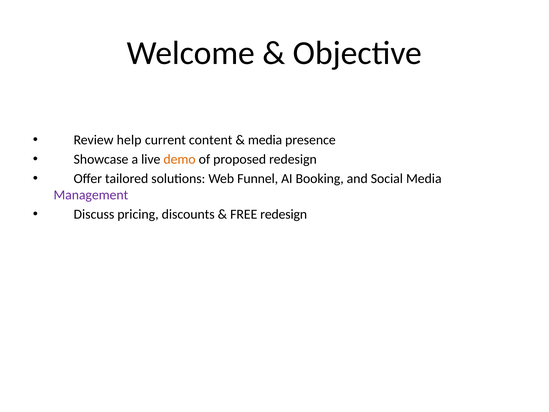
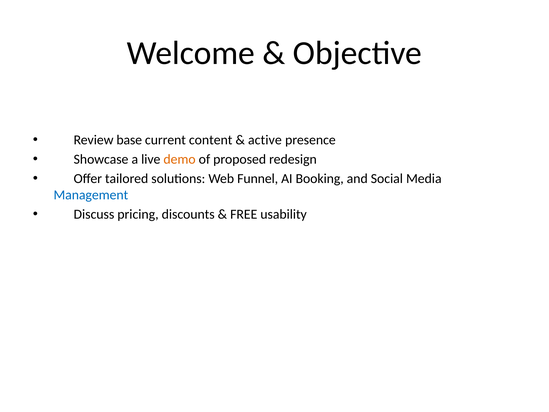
help: help -> base (129, 140)
media: media -> active (265, 140)
Management colour: purple -> blue (91, 195)
FREE redesign: redesign -> usability (284, 214)
